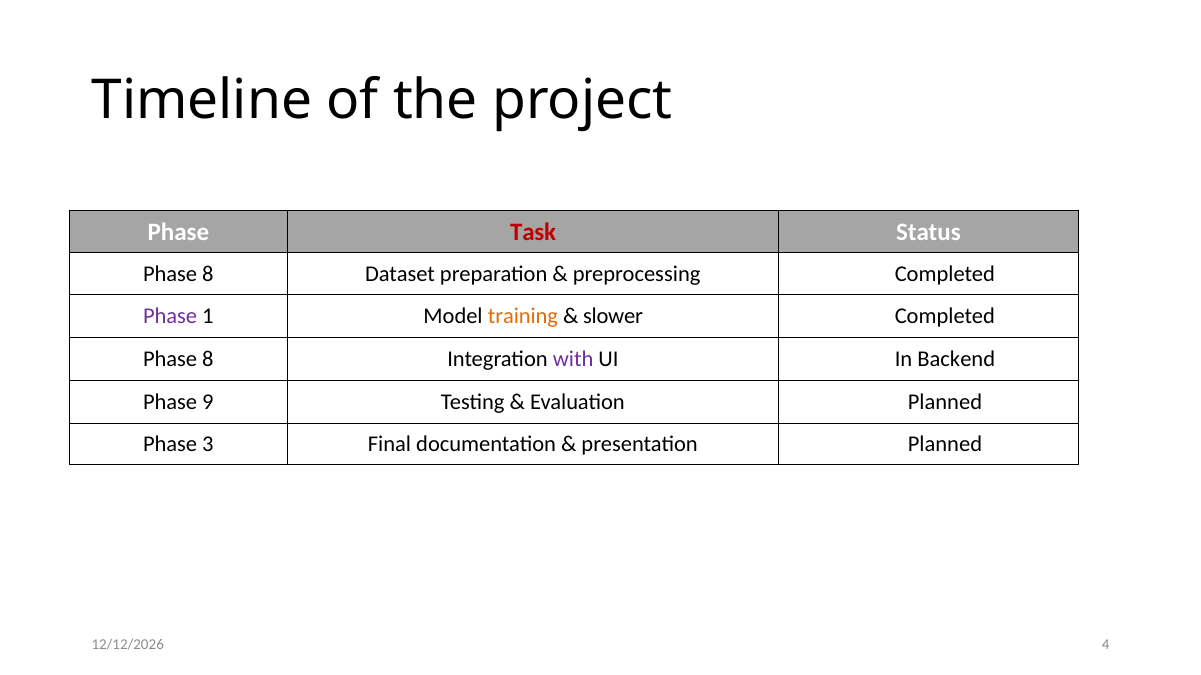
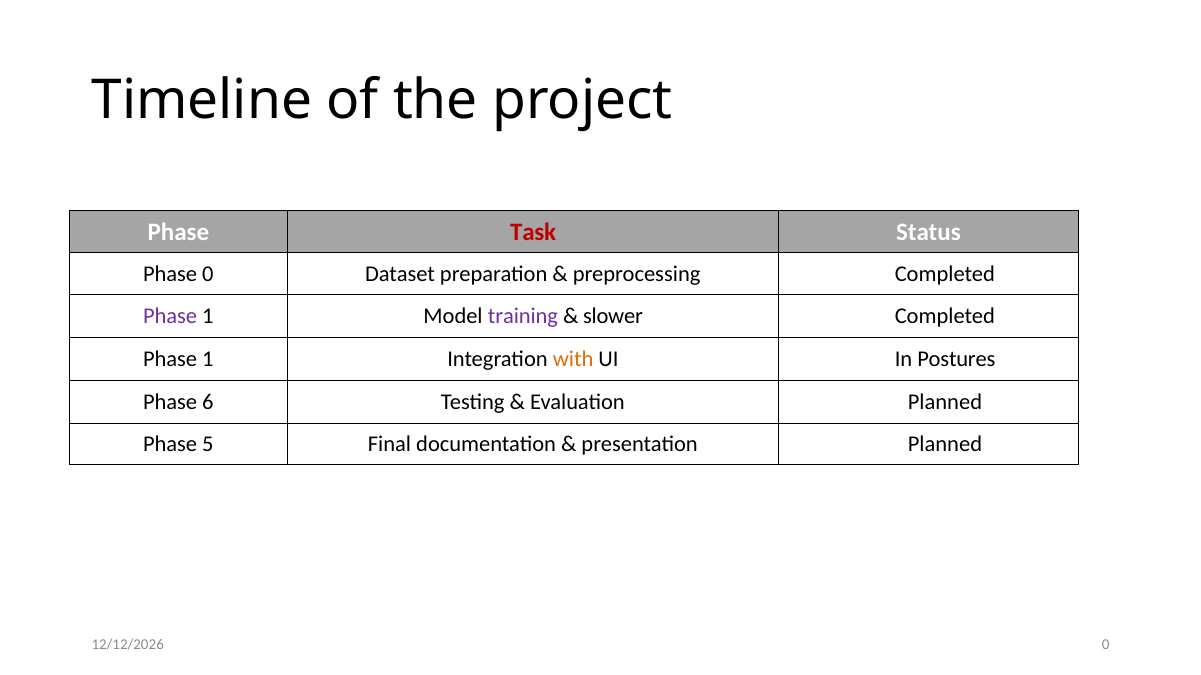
8: 8 -> 0 (208, 274)
training colour: orange -> purple (523, 316)
8: 8 -> 1 (208, 360)
with colour: purple -> orange (573, 360)
Backend: Backend -> Postures (956, 360)
9: 9 -> 6 (208, 403)
3: 3 -> 5 (208, 445)
4: 4 -> 0 (1106, 645)
